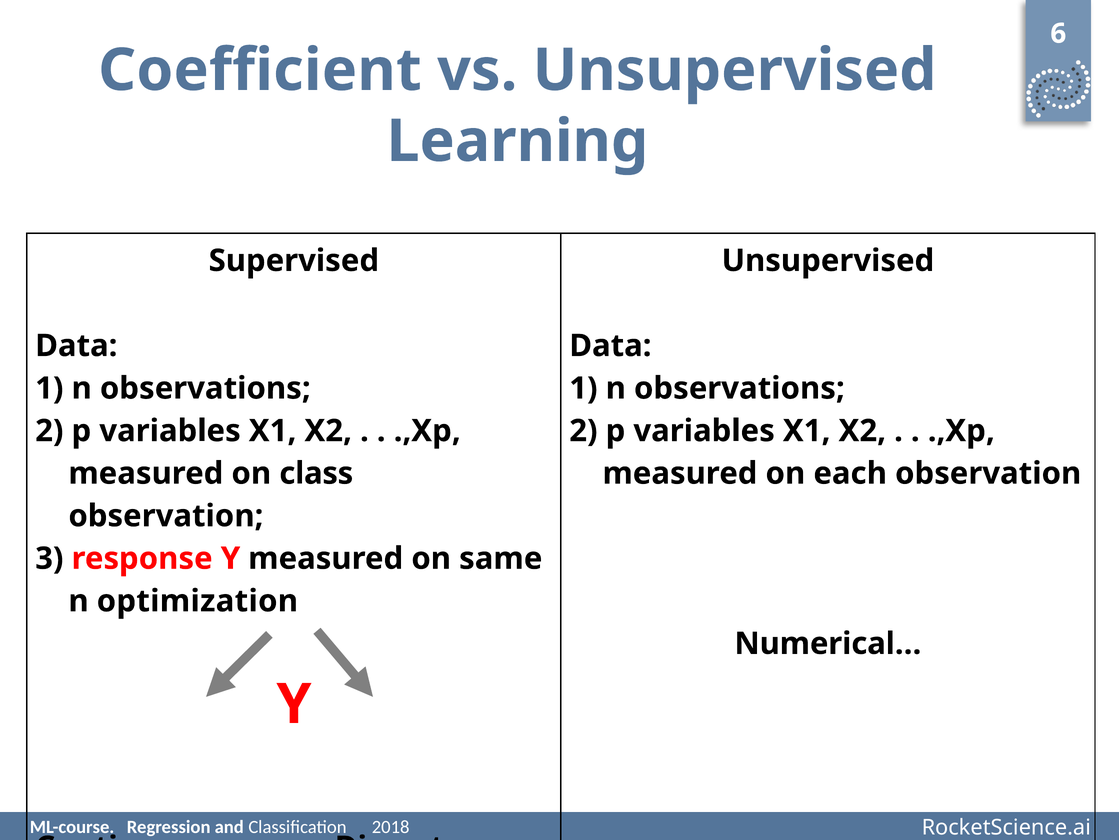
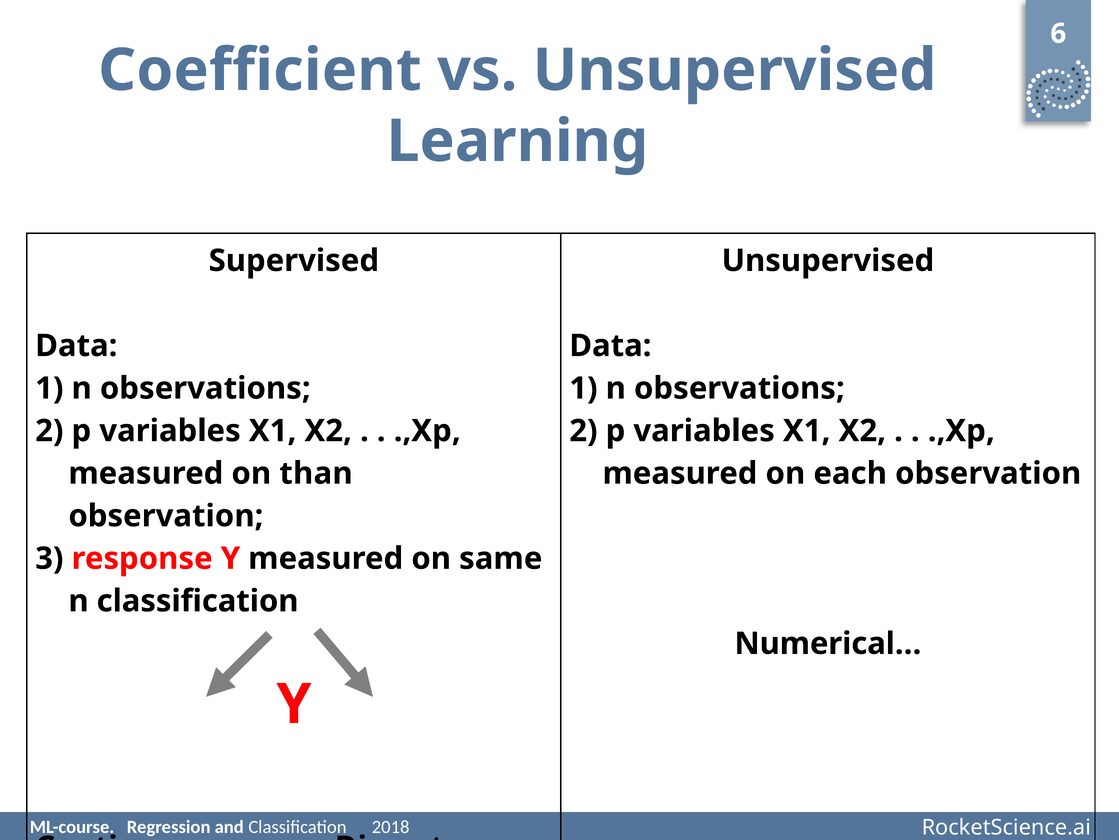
class: class -> than (316, 473)
n optimization: optimization -> classification (198, 601)
